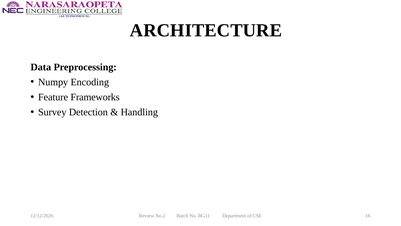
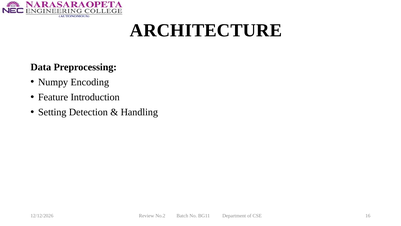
Frameworks: Frameworks -> Introduction (95, 97)
Survey: Survey -> Setting (52, 112)
